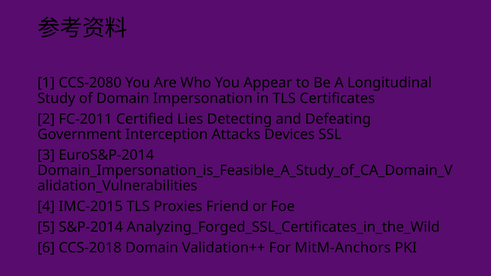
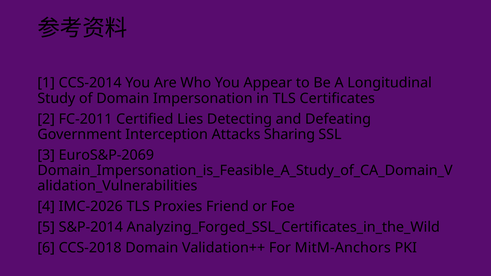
CCS-2080: CCS-2080 -> CCS-2014 (90, 83)
Devices: Devices -> Sharing (289, 135)
EuroS&P-2014: EuroS&P-2014 -> EuroS&P-2069 (106, 155)
IMC-2015: IMC-2015 -> IMC-2026 (91, 207)
